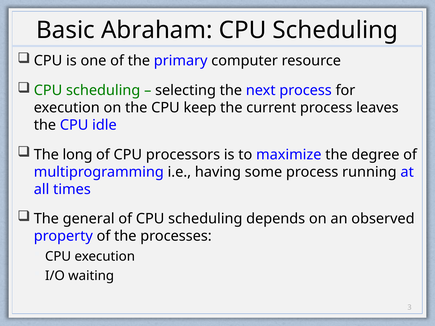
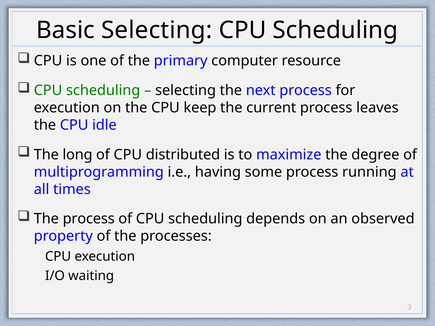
Basic Abraham: Abraham -> Selecting (157, 30)
processors: processors -> distributed (183, 155)
The general: general -> process (89, 219)
